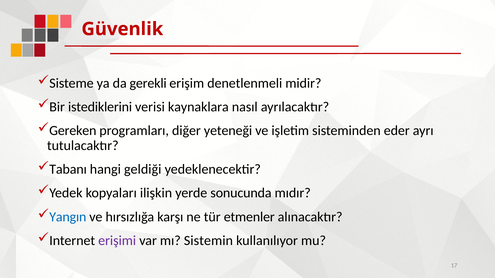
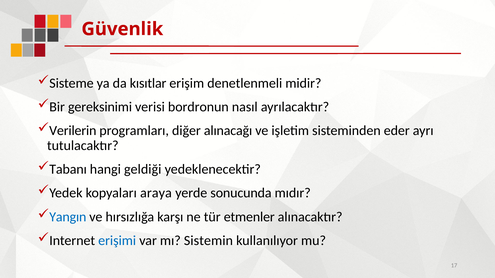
gerekli: gerekli -> kısıtlar (148, 83)
istediklerini: istediklerini -> gereksinimi (100, 107)
kaynaklara: kaynaklara -> bordronun (198, 107)
Gereken: Gereken -> Verilerin (73, 131)
yeteneği: yeteneği -> alınacağı (228, 131)
ilişkin: ilişkin -> araya (156, 193)
erişimi colour: purple -> blue (117, 241)
